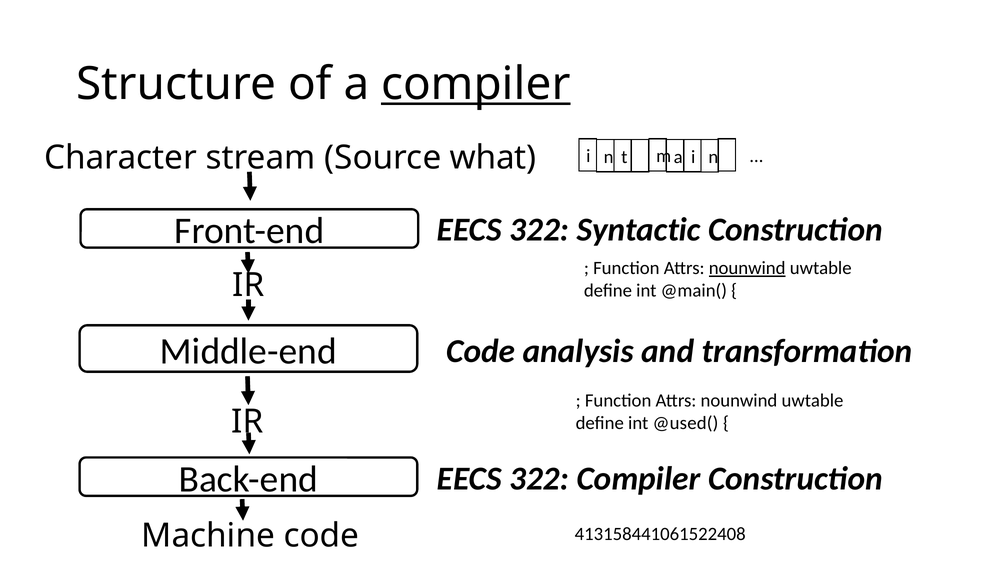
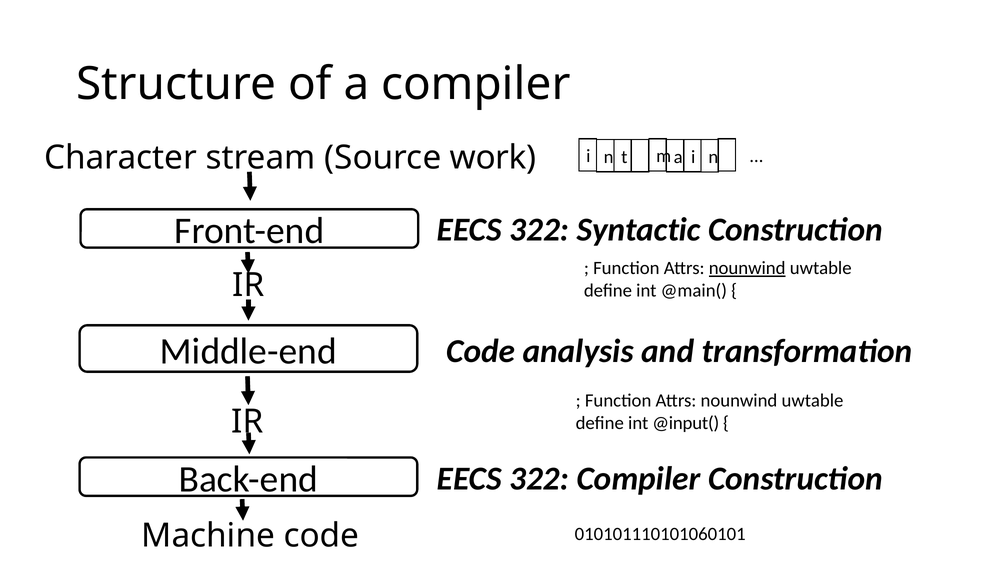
compiler underline: present -> none (476, 84)
what: what -> work (493, 158)
@used(: @used( -> @input( (686, 423)
413158441061522408: 413158441061522408 -> 010101110101060101 (660, 534)
